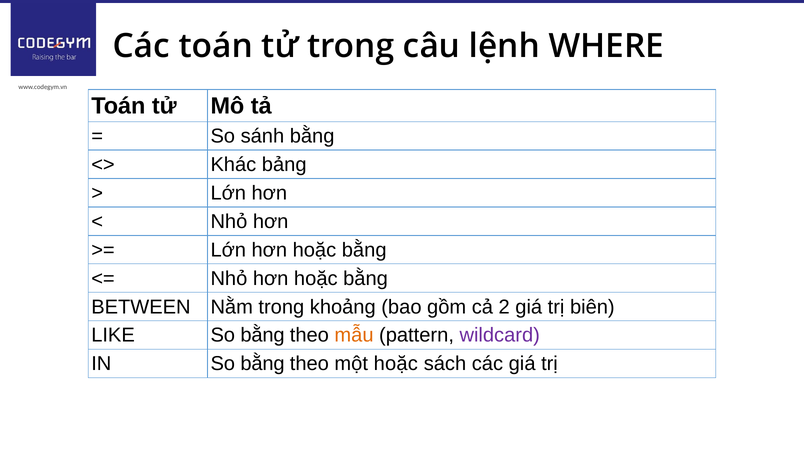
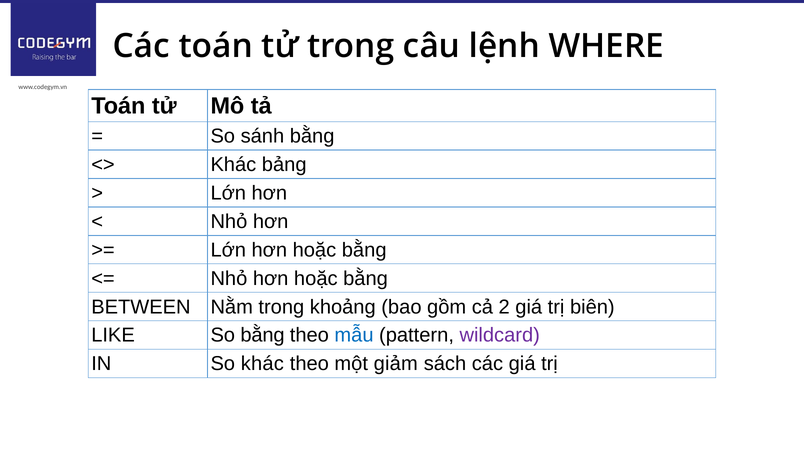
mẫu colour: orange -> blue (354, 336)
IN So bằng: bằng -> khác (262, 364)
một hoặc: hoặc -> giảm (396, 364)
